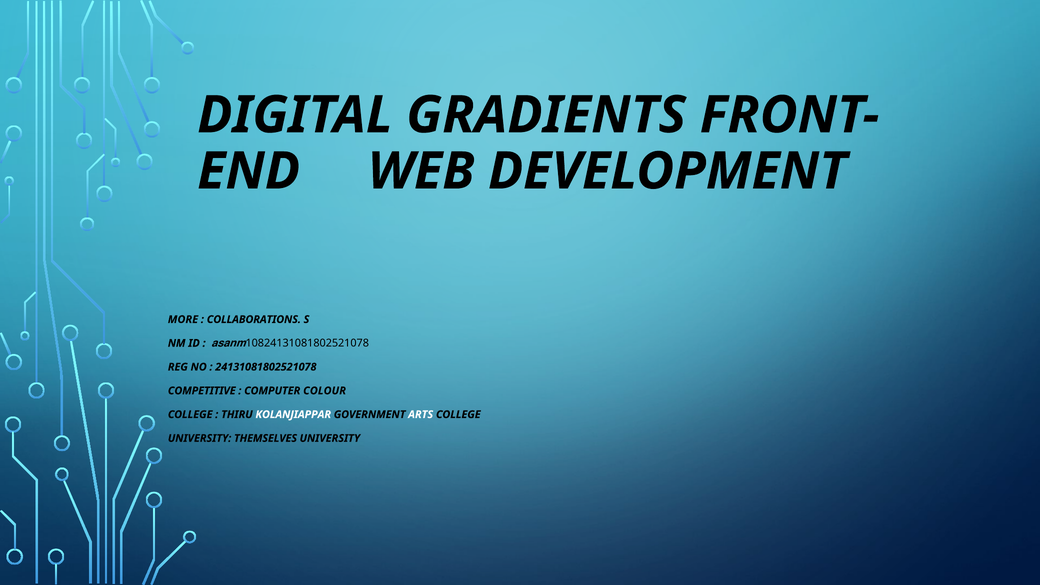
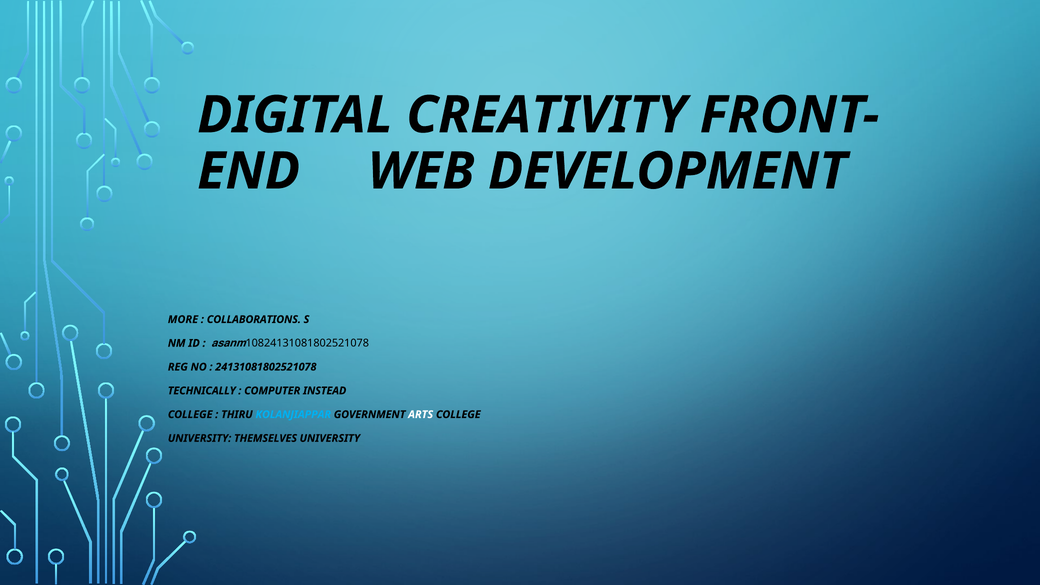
GRADIENTS: GRADIENTS -> CREATIVITY (546, 115)
COMPETITIVE: COMPETITIVE -> TECHNICALLY (202, 391)
COLOUR: COLOUR -> INSTEAD (325, 391)
KOLANJIAPPAR colour: white -> light blue (293, 415)
